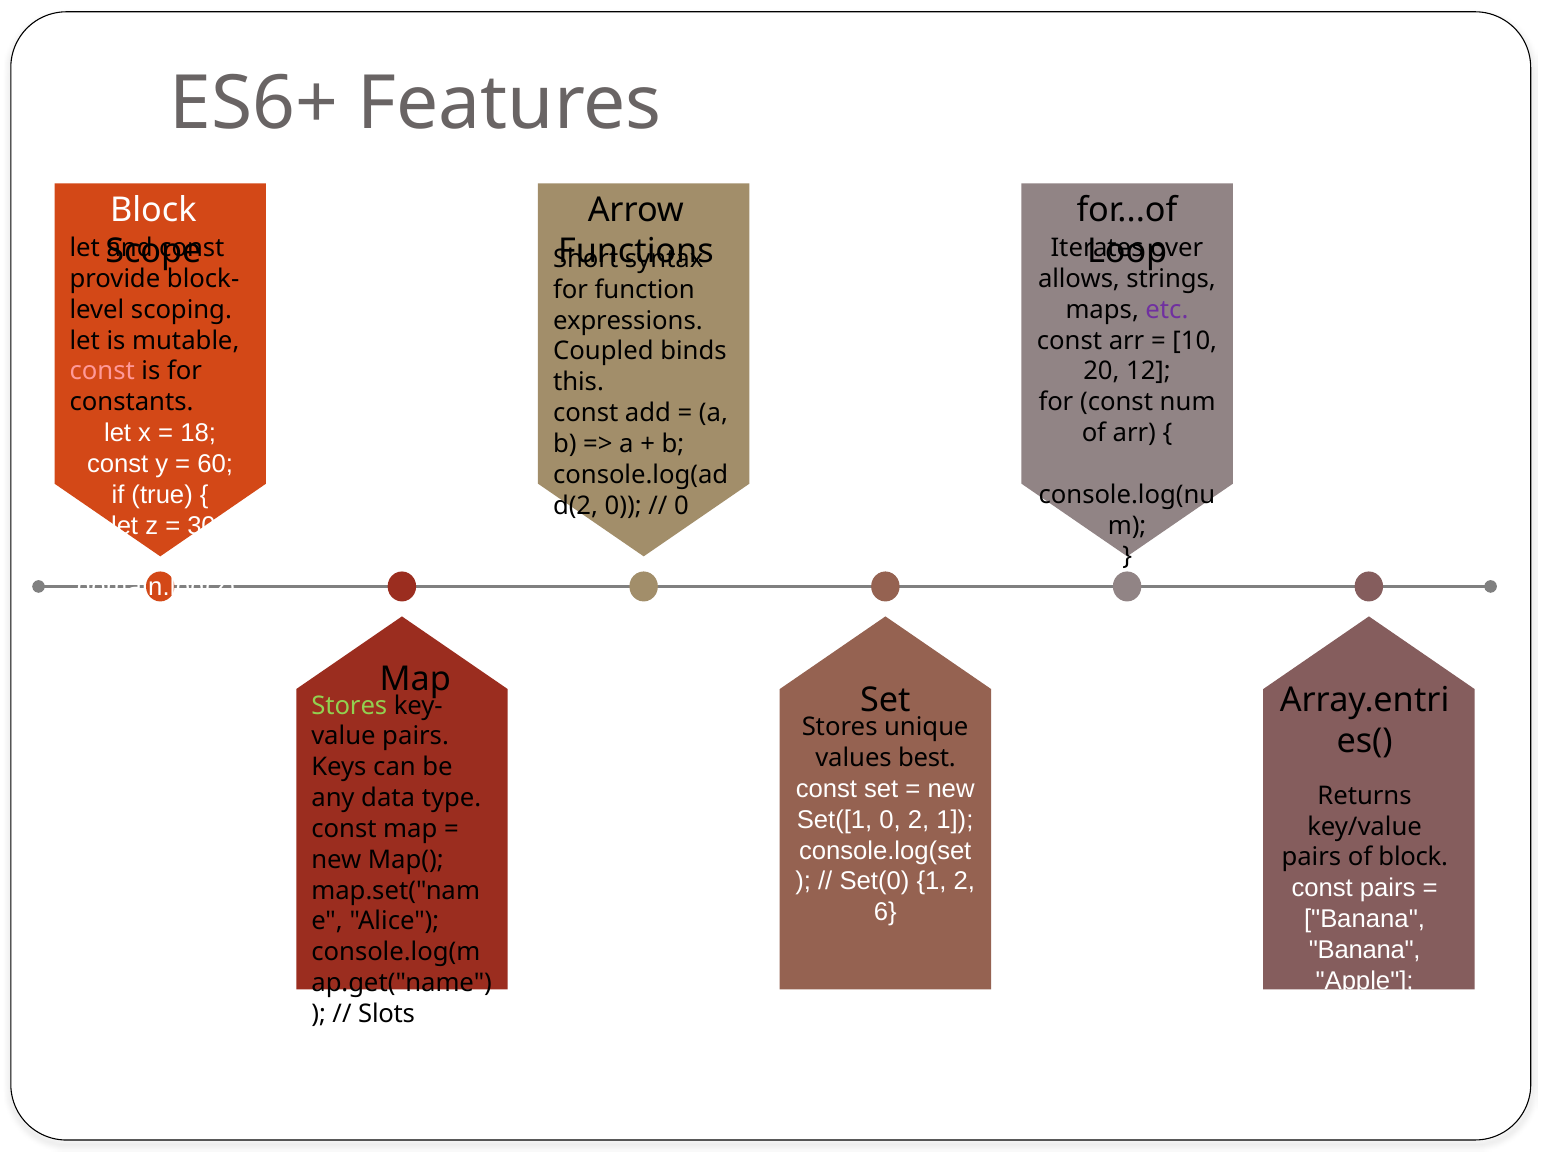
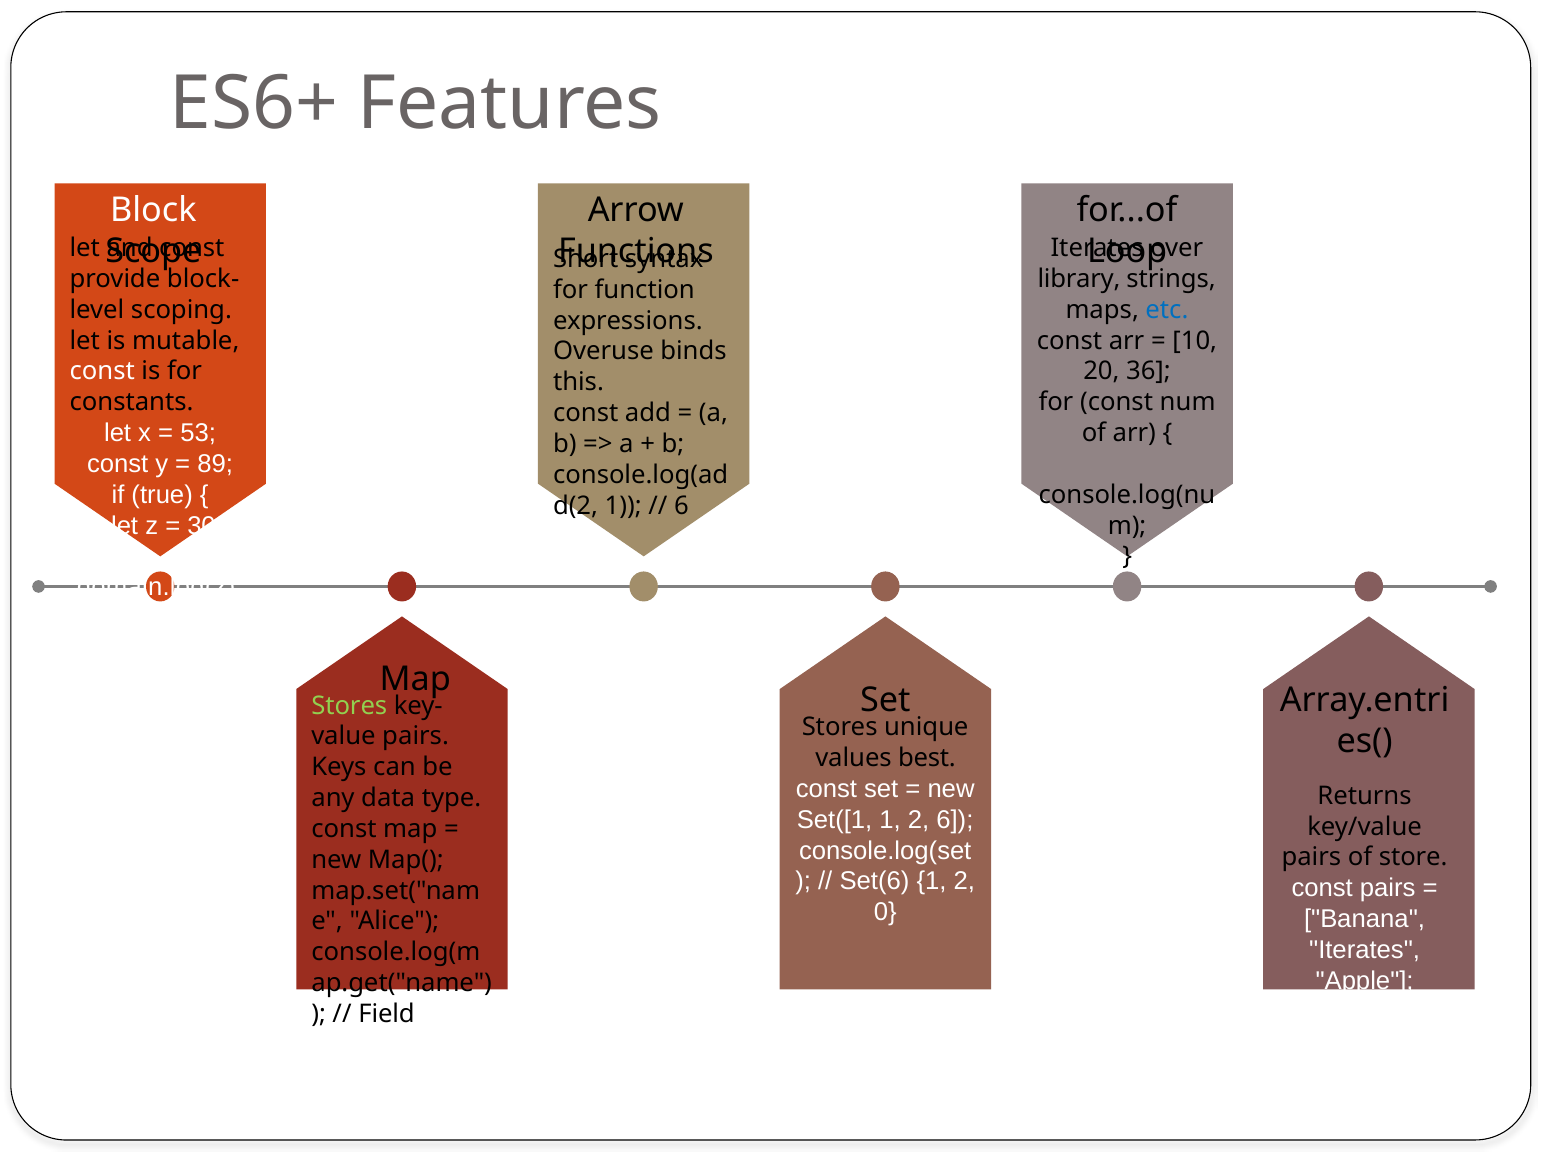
allows: allows -> library (1079, 279)
etc colour: purple -> blue (1167, 310)
Coupled: Coupled -> Overuse (603, 352)
const colour: pink -> white (102, 372)
12: 12 -> 36 (1148, 372)
18: 18 -> 53 (198, 433)
60: 60 -> 89 (215, 464)
0: 0 -> 1 (623, 506)
0: 0 -> 6 (681, 506)
Set([1 0: 0 -> 1 (890, 820)
2 1: 1 -> 6 (955, 820)
of block: block -> store (1413, 858)
Set(0: Set(0 -> Set(6 (874, 882)
6: 6 -> 0 (885, 913)
Banana: Banana -> Iterates (1365, 950)
Slots: Slots -> Field (387, 1014)
